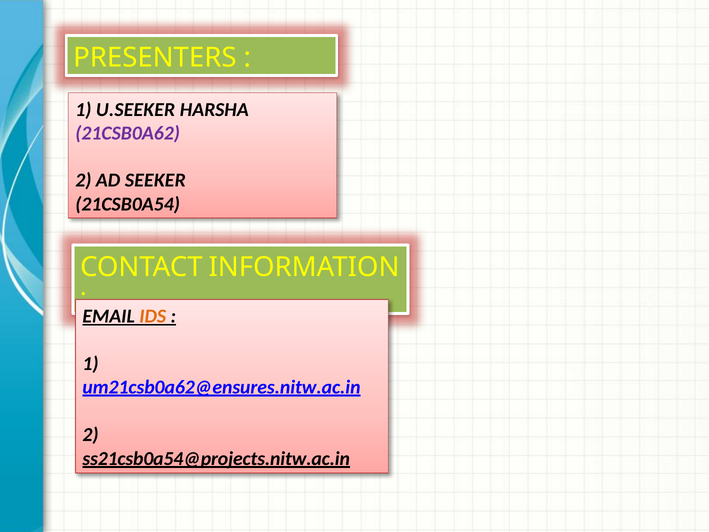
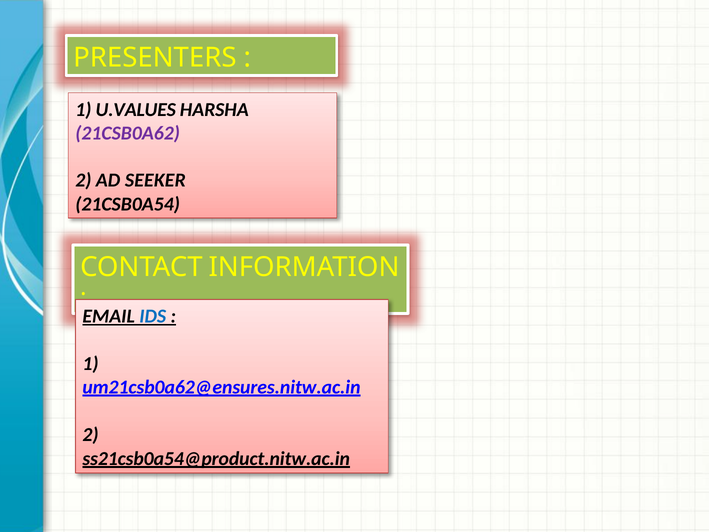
U.SEEKER: U.SEEKER -> U.VALUES (136, 109)
IDS colour: orange -> blue (153, 316)
ss21csb0a54@projects.nitw.ac.in: ss21csb0a54@projects.nitw.ac.in -> ss21csb0a54@product.nitw.ac.in (216, 458)
